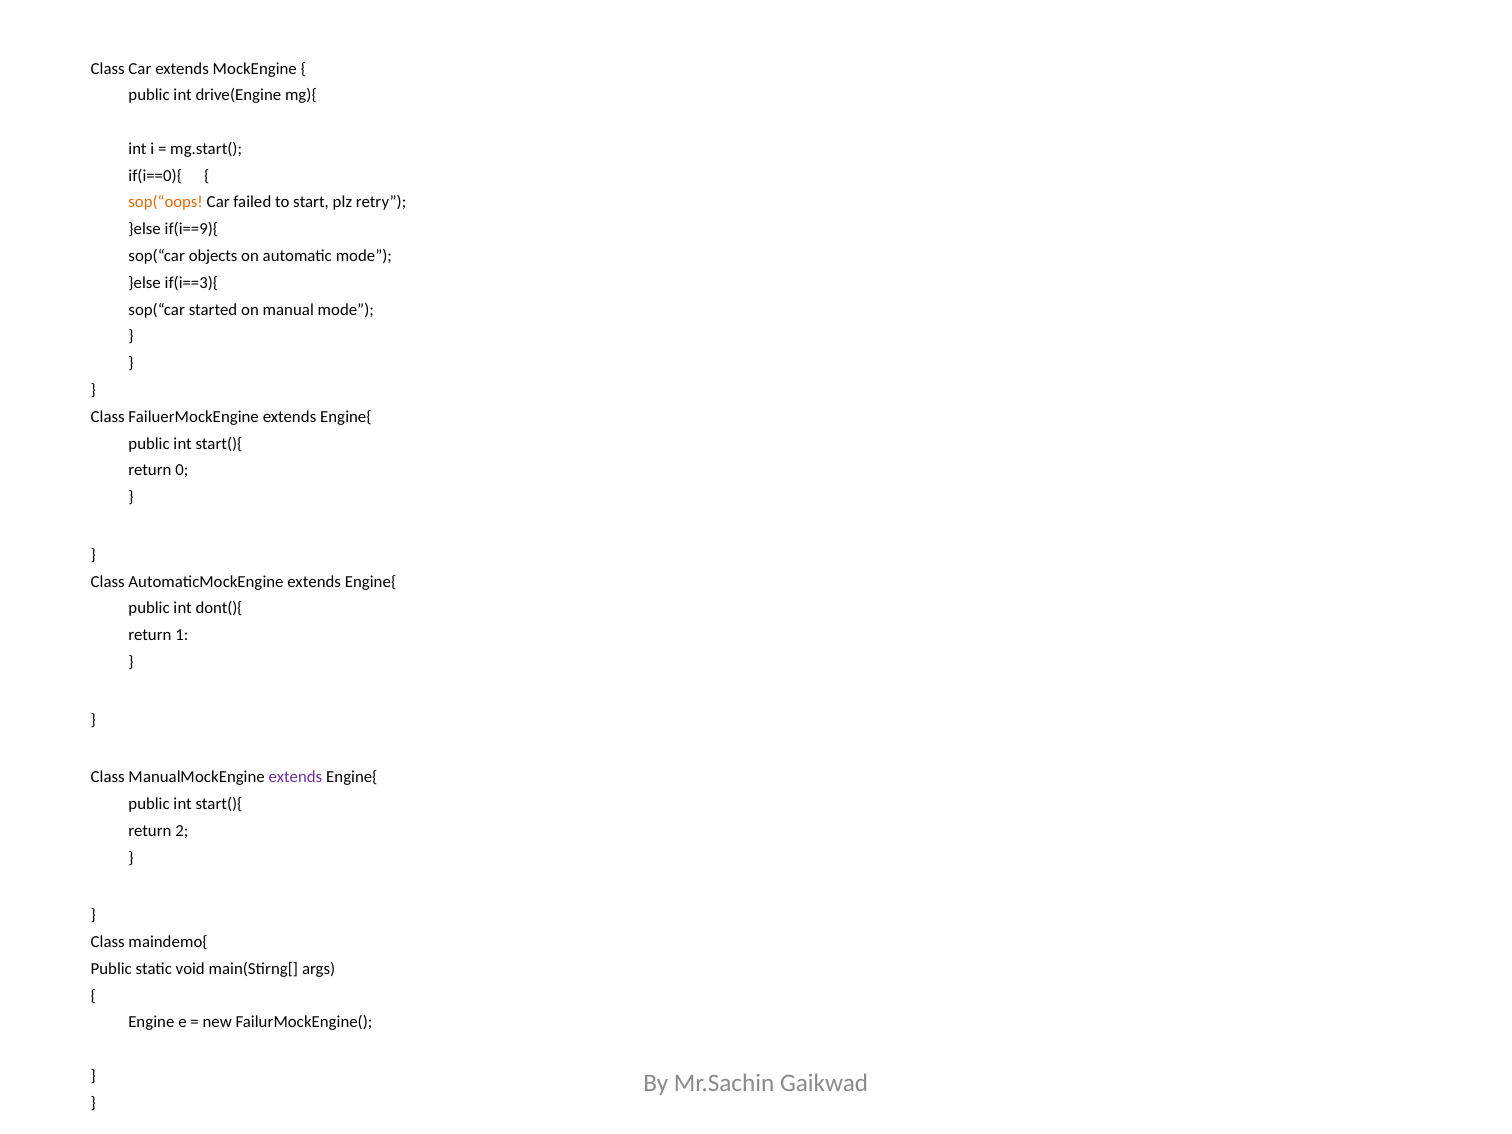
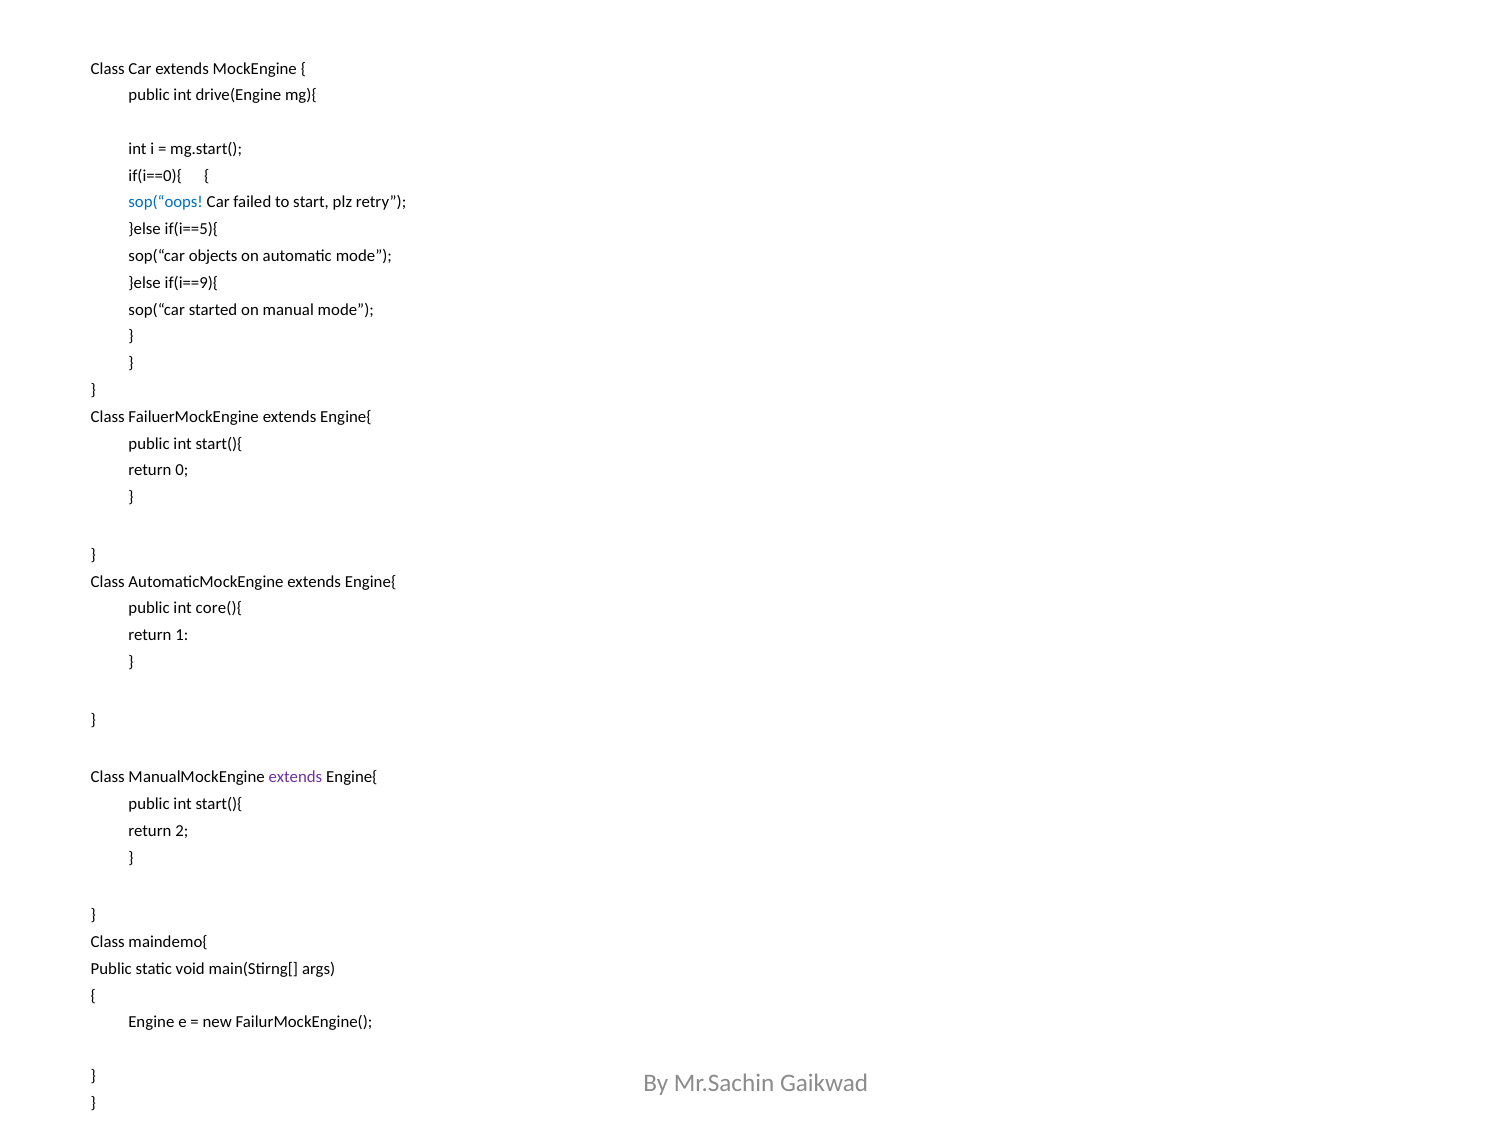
sop(“oops colour: orange -> blue (166, 202)
if(i==9){: if(i==9){ -> if(i==5){ (191, 229)
if(i==3){: if(i==3){ -> if(i==9){ (191, 283)
dont(){: dont(){ -> core(){ (219, 608)
